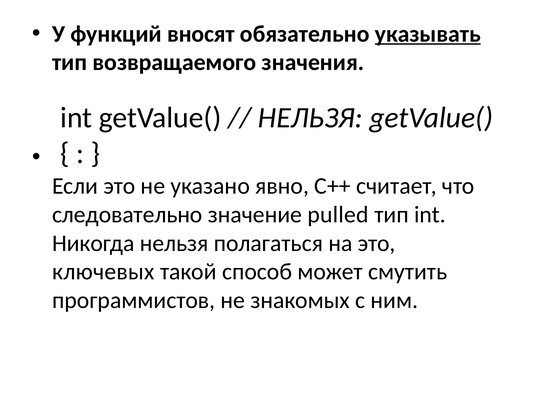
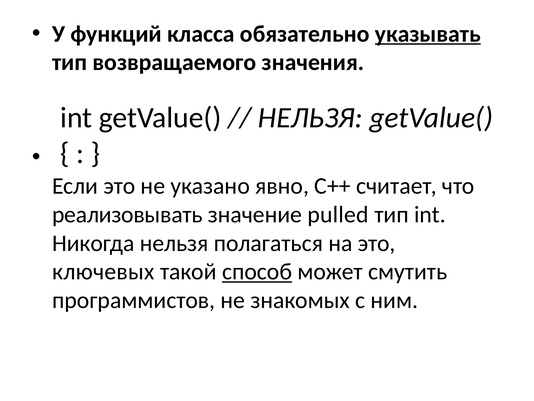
вносят: вносят -> класса (201, 34)
следовательно: следовательно -> реализовывать (127, 214)
способ underline: none -> present (257, 271)
